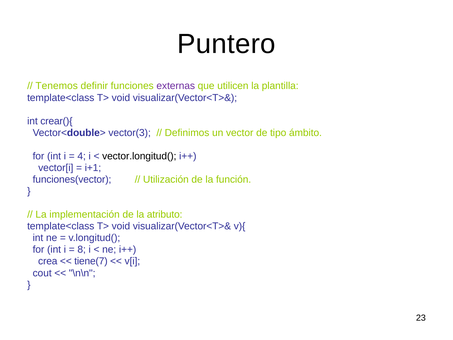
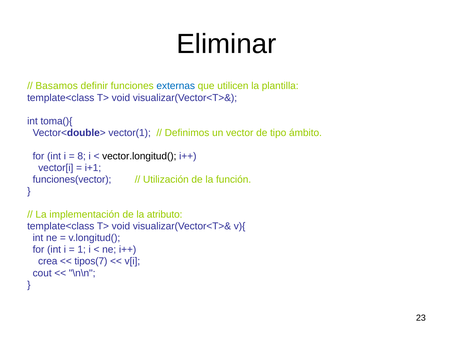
Puntero: Puntero -> Eliminar (226, 44)
Tenemos: Tenemos -> Basamos (57, 86)
externas colour: purple -> blue (176, 86)
crear(){: crear(){ -> toma(){ (56, 121)
vector(3: vector(3 -> vector(1 (130, 133)
4: 4 -> 8 (82, 156)
8: 8 -> 1 (82, 249)
tiene(7: tiene(7 -> tipos(7 (91, 261)
